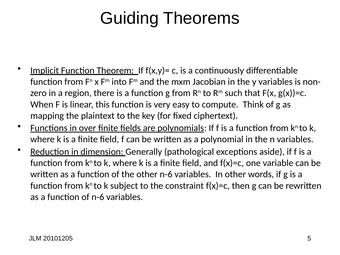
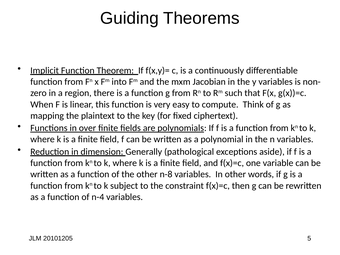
other n-6: n-6 -> n-8 (166, 174)
of n-6: n-6 -> n-4 (98, 197)
